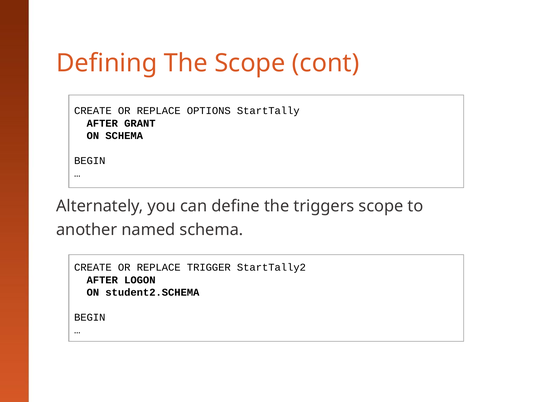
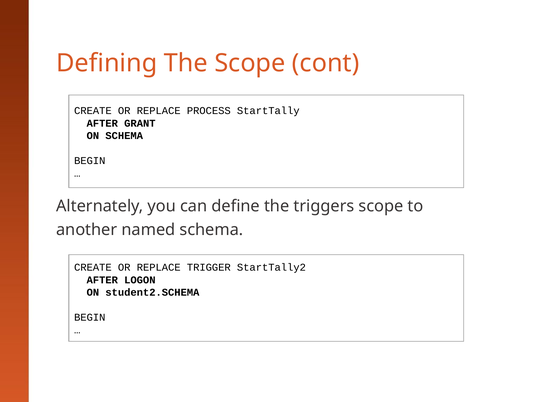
OPTIONS: OPTIONS -> PROCESS (209, 111)
